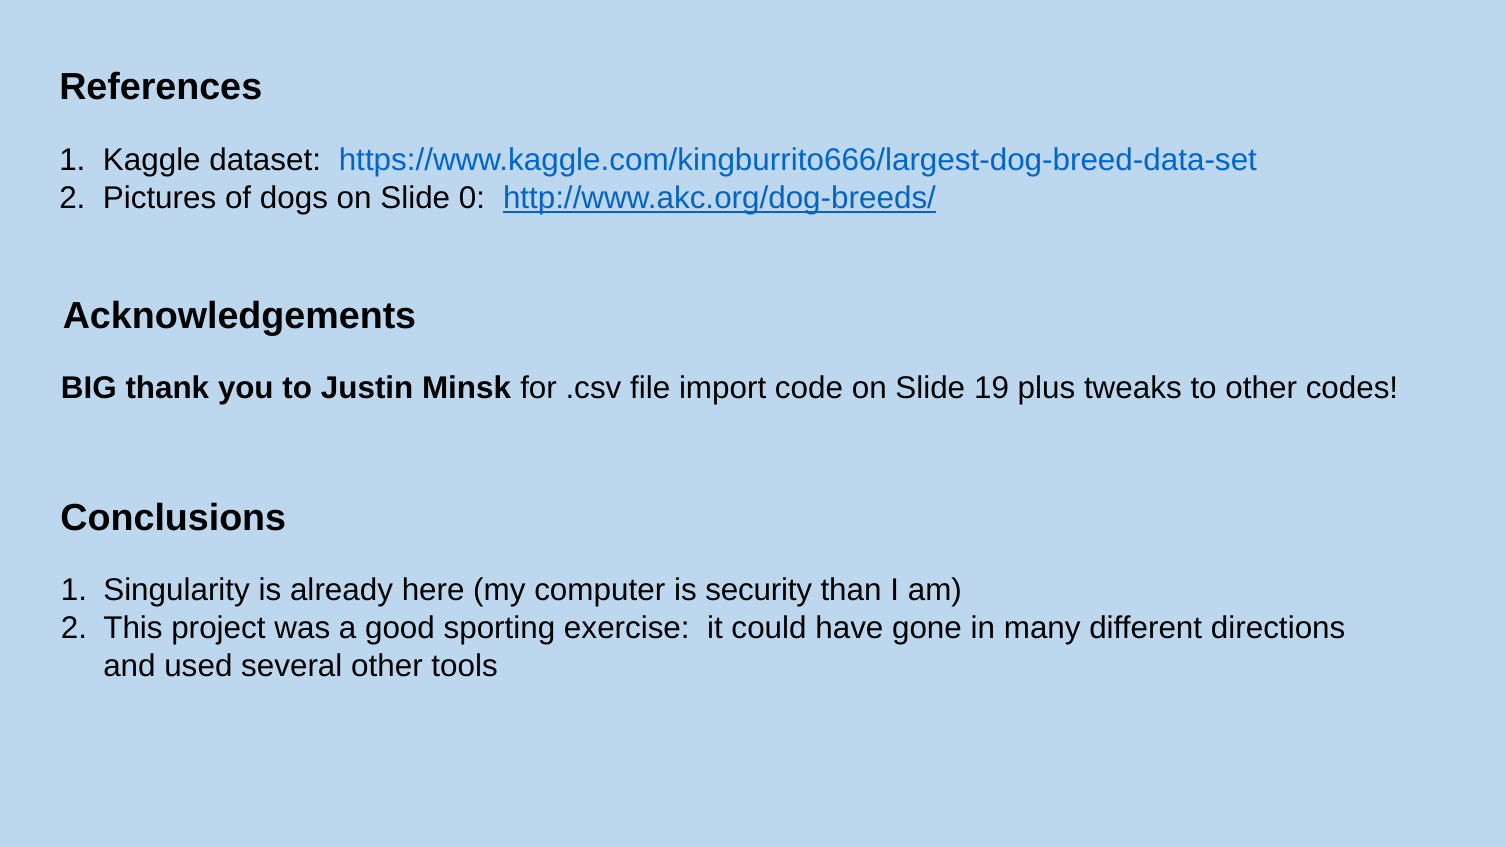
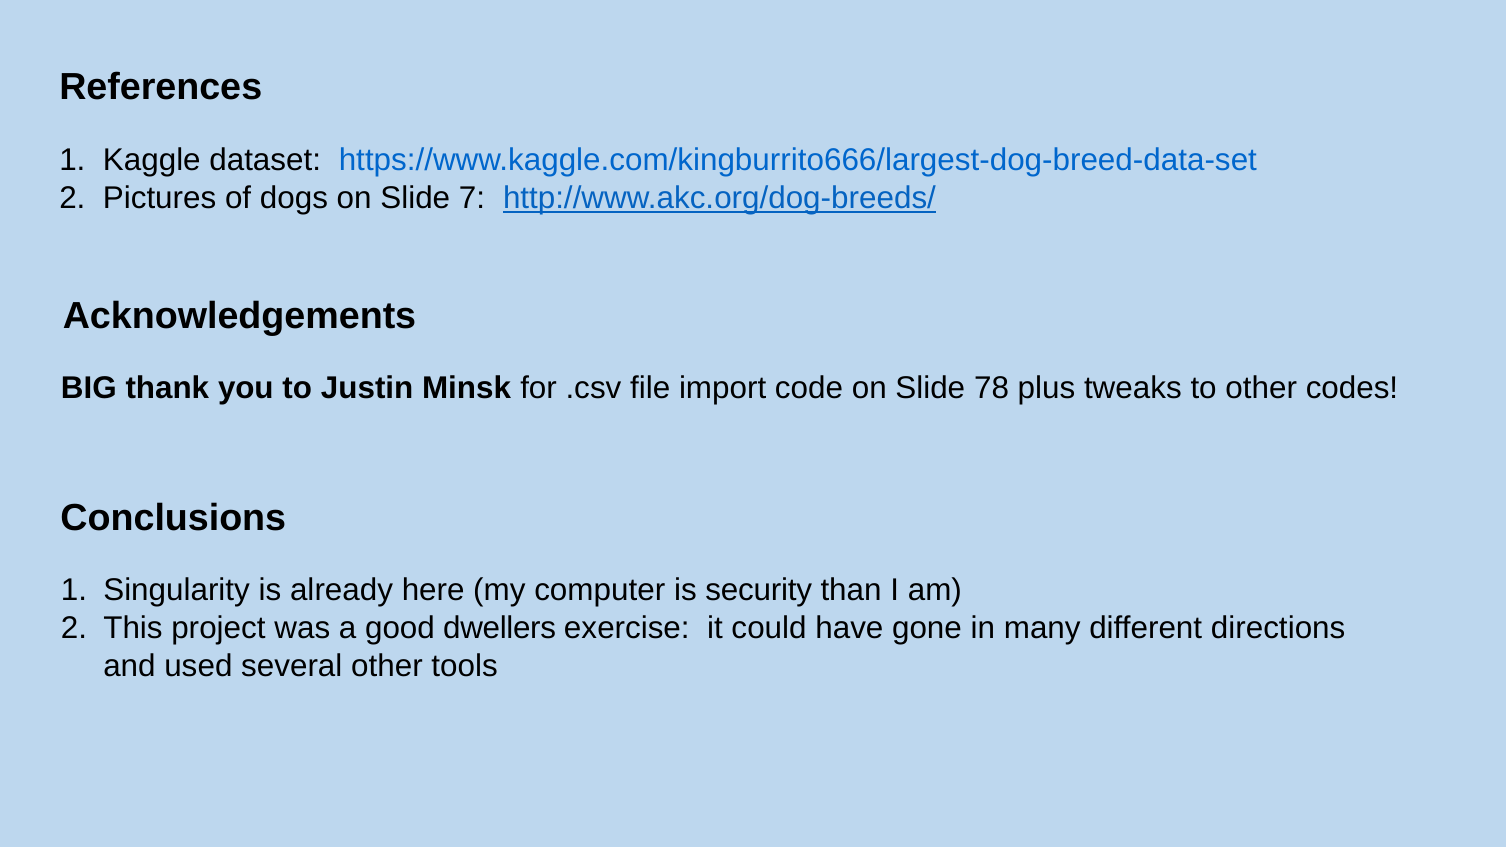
0: 0 -> 7 (472, 198)
19: 19 -> 78 (991, 388)
sporting: sporting -> dwellers (500, 628)
